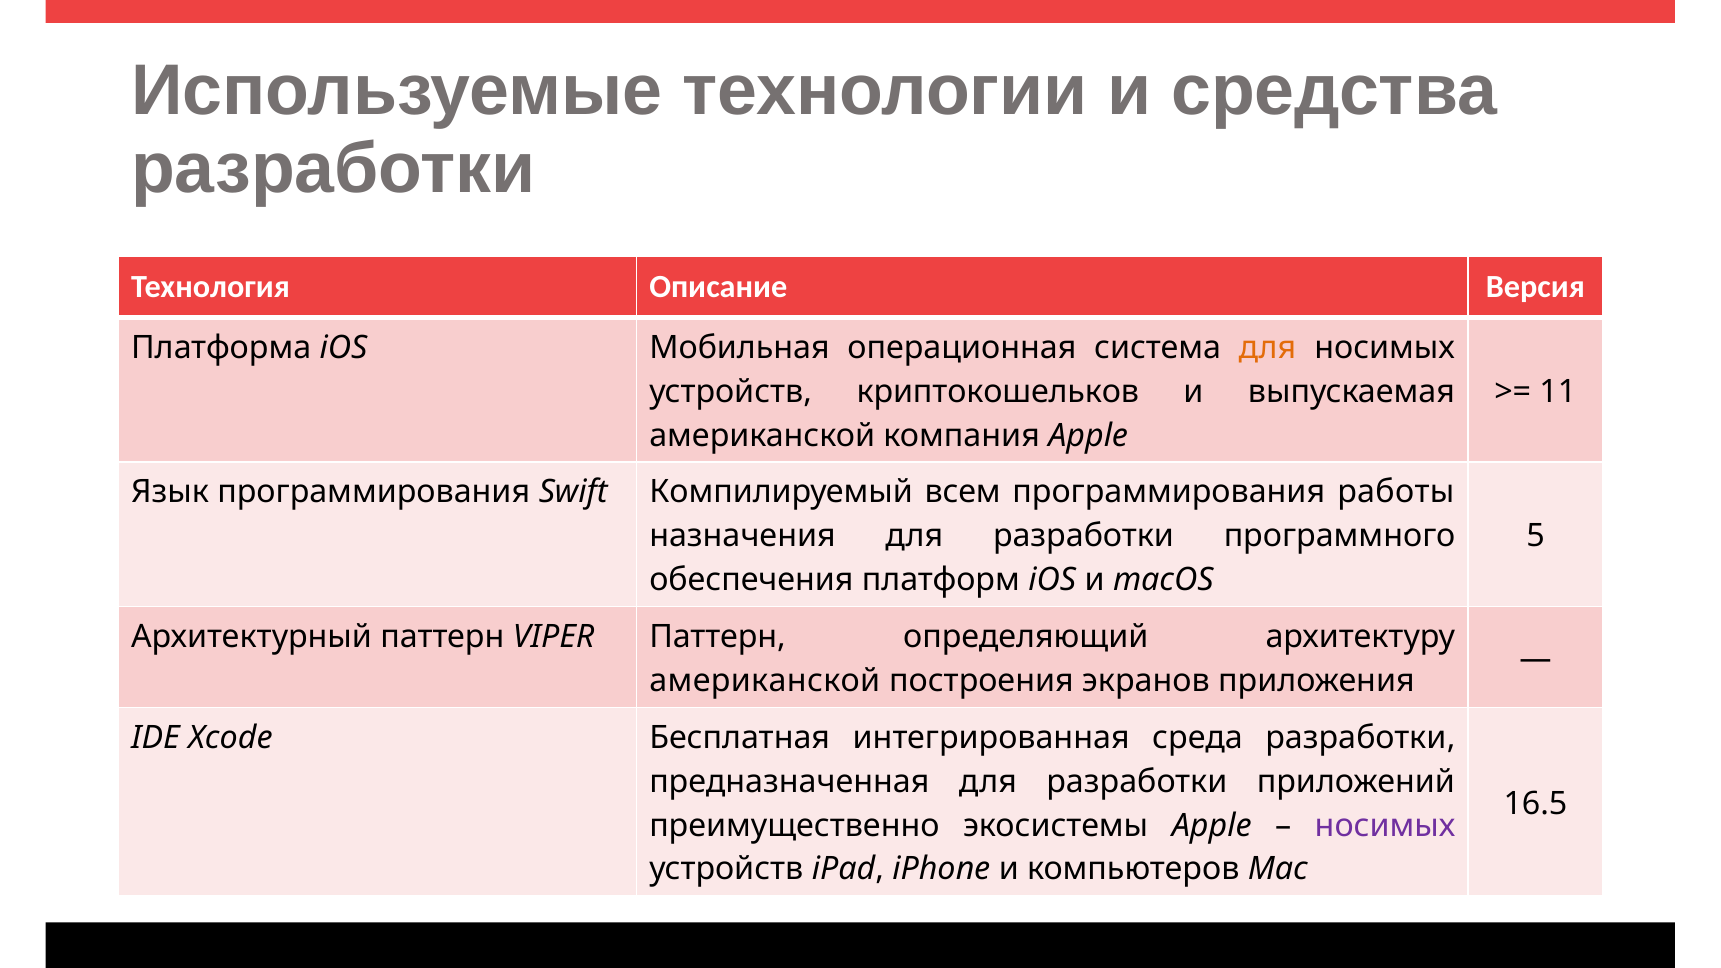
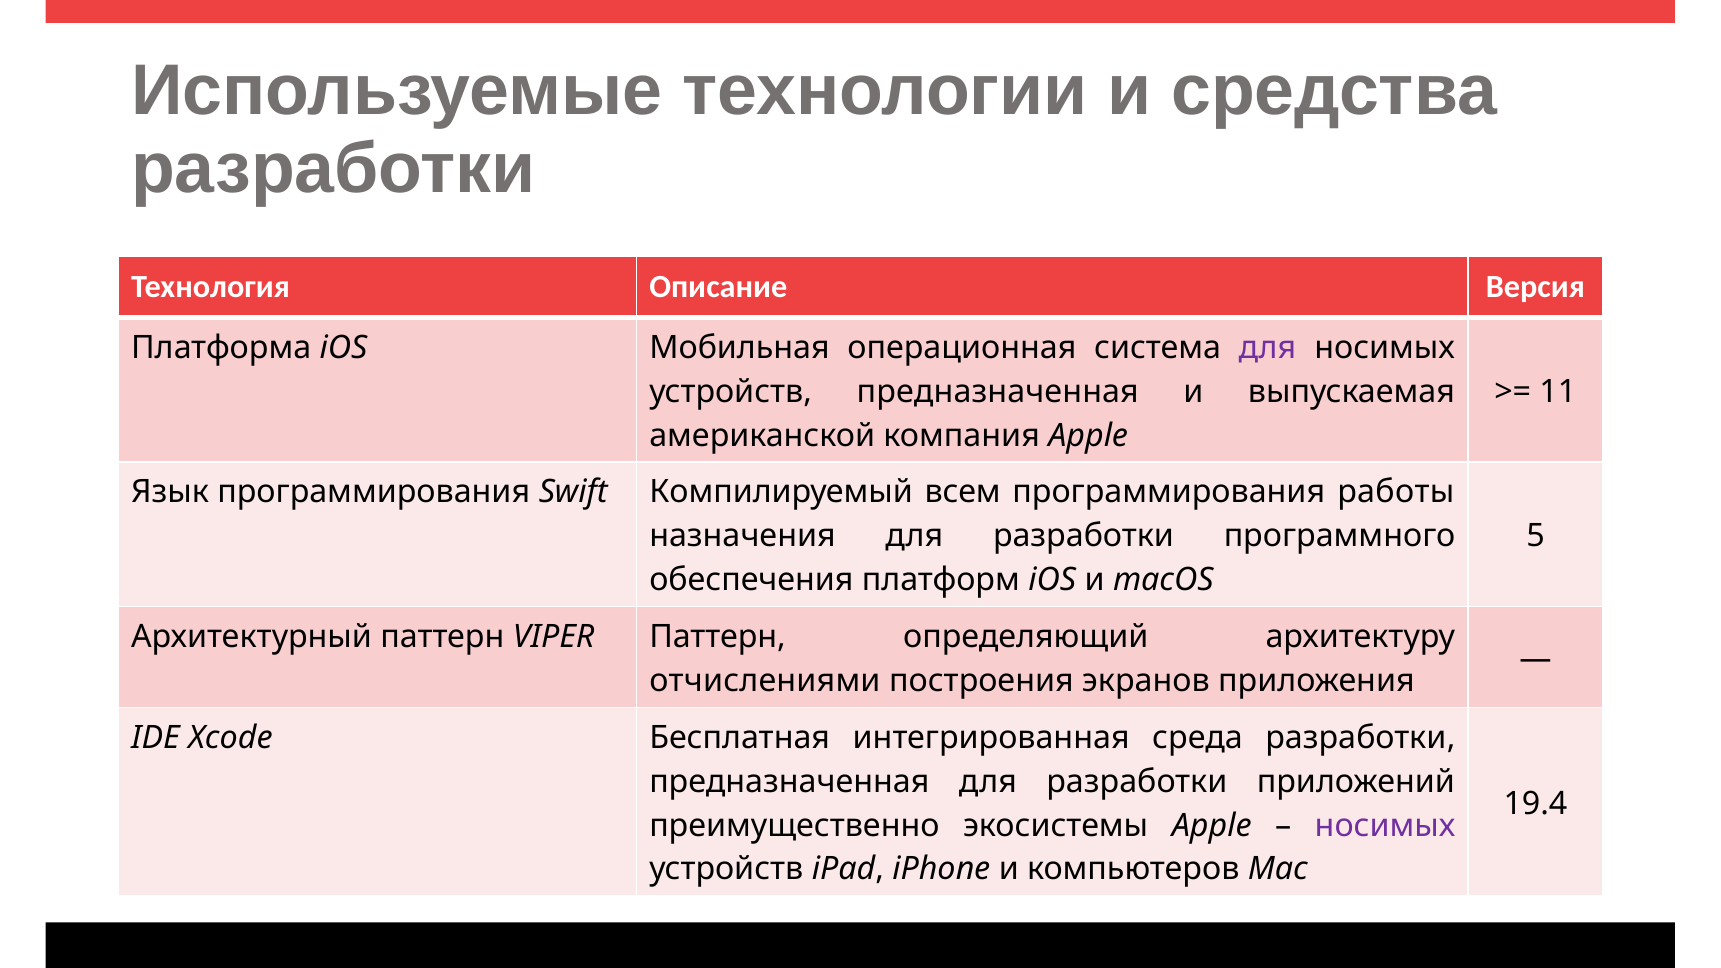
для colour: orange -> purple (1267, 348)
устройств криптокошельков: криптокошельков -> предназначенная (998, 391)
американской: американской -> отчислениями (765, 681)
16.5: 16.5 -> 19.4 (1535, 803)
